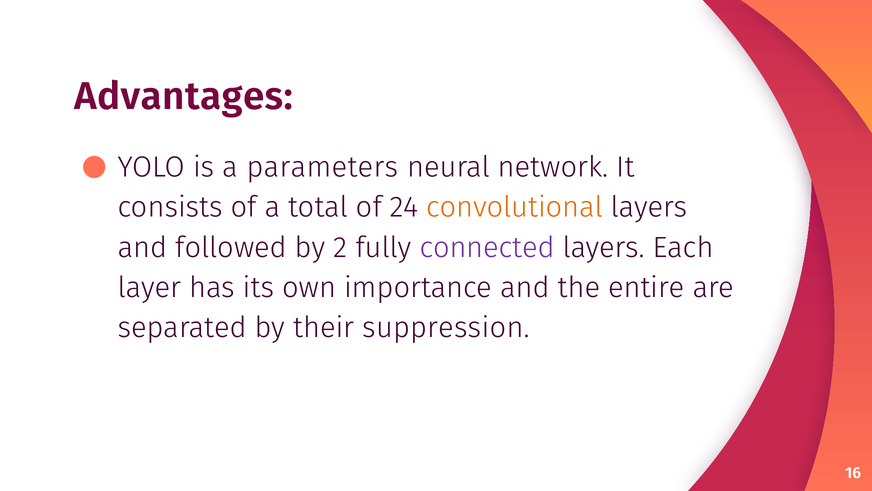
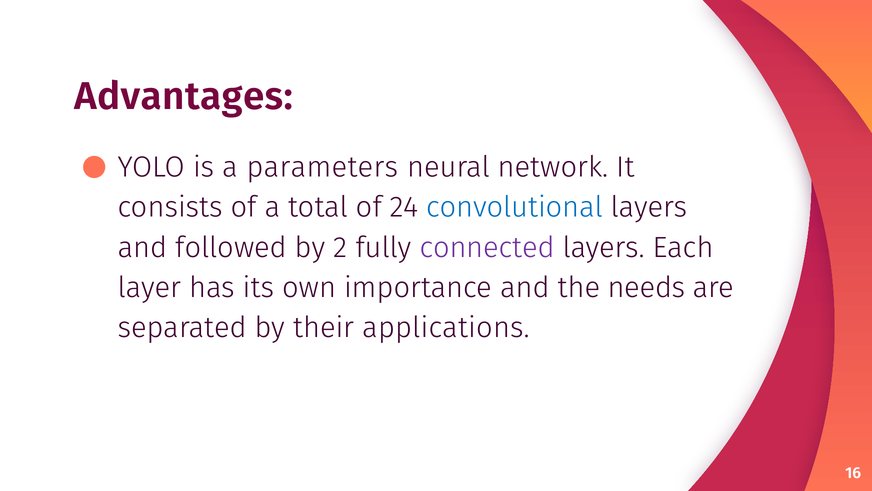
convolutional colour: orange -> blue (515, 207)
entire: entire -> needs (647, 287)
suppression: suppression -> applications (446, 327)
